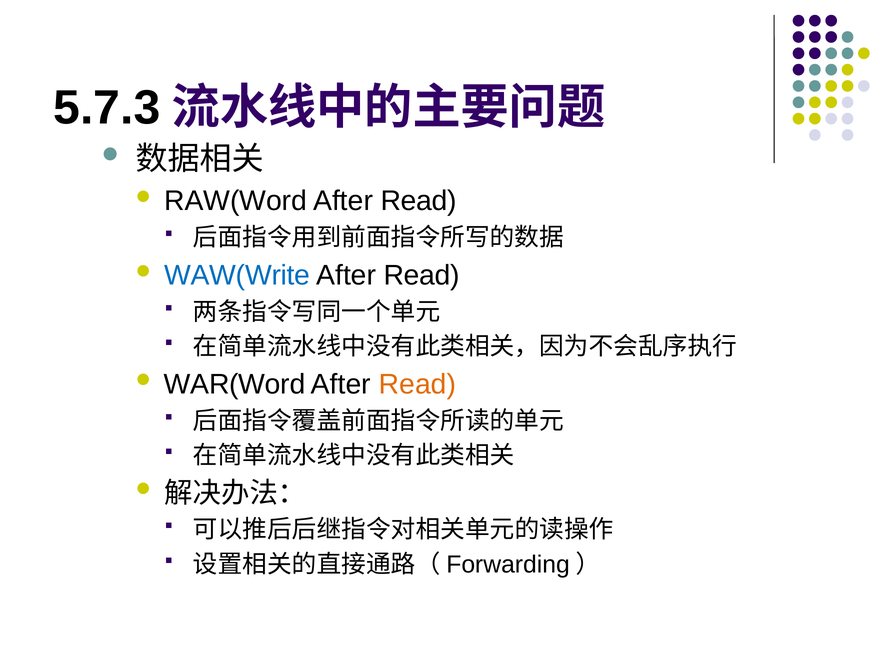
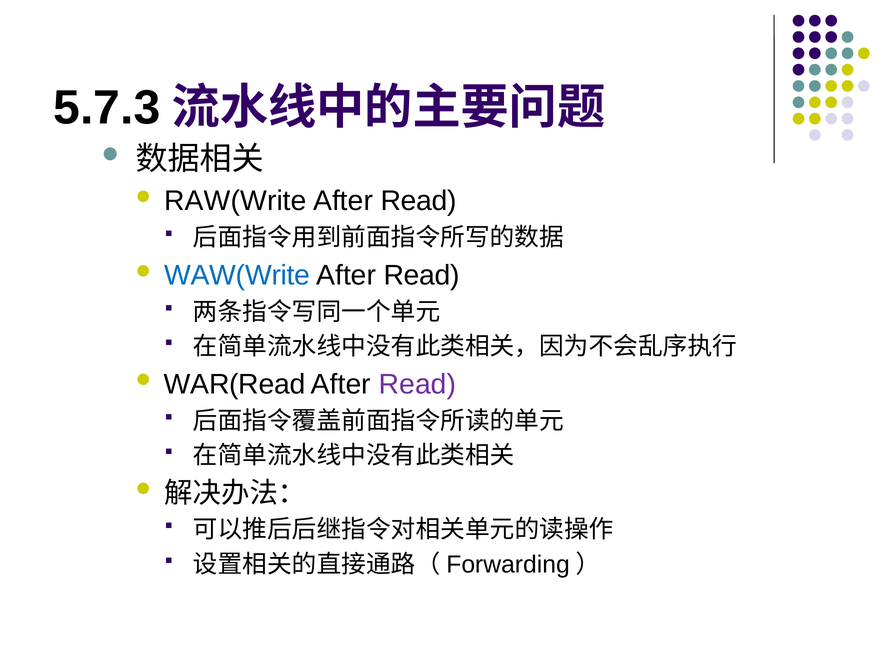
RAW(Word: RAW(Word -> RAW(Write (236, 201)
WAR(Word: WAR(Word -> WAR(Read (235, 384)
Read colour: orange -> purple (417, 384)
